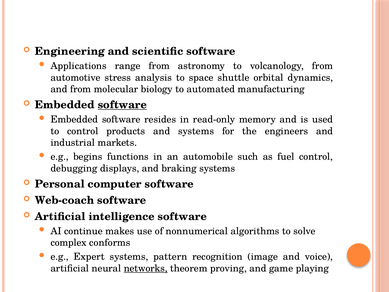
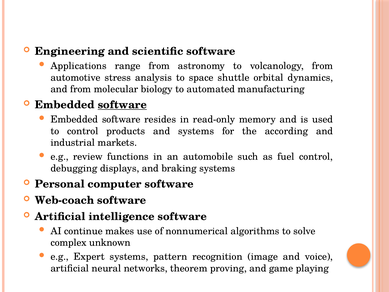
engineers: engineers -> according (286, 131)
begins: begins -> review (88, 157)
conforms: conforms -> unknown (110, 243)
networks underline: present -> none (146, 268)
